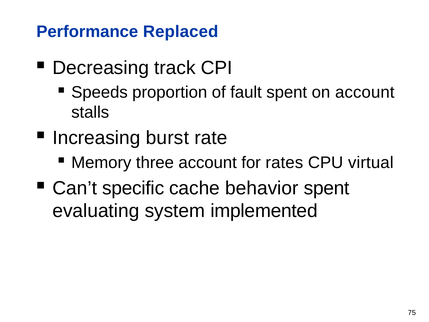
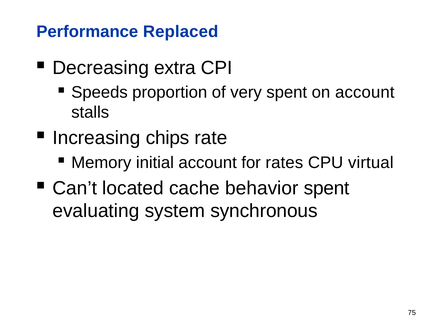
track: track -> extra (175, 68)
fault: fault -> very (246, 92)
burst: burst -> chips (168, 138)
three: three -> initial (155, 162)
specific: specific -> located (133, 188)
implemented: implemented -> synchronous (264, 211)
